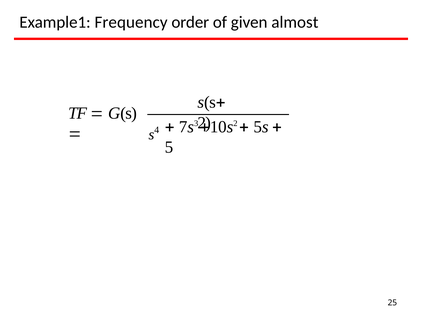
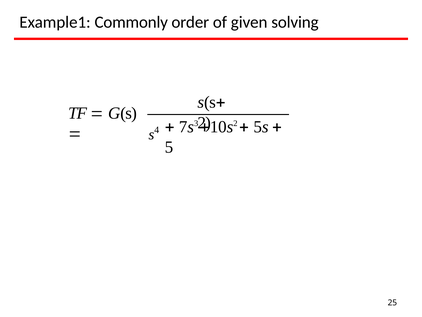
Frequency: Frequency -> Commonly (131, 22)
almost: almost -> solving (295, 22)
